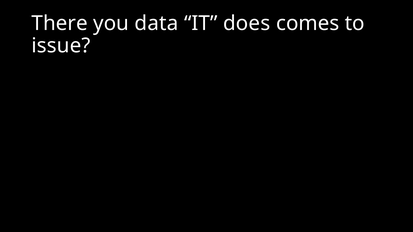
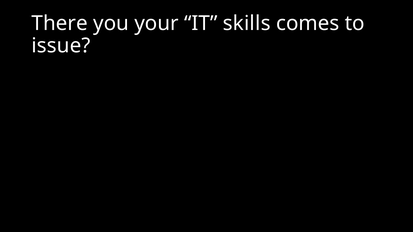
data: data -> your (157, 24)
does: does -> skills (247, 24)
